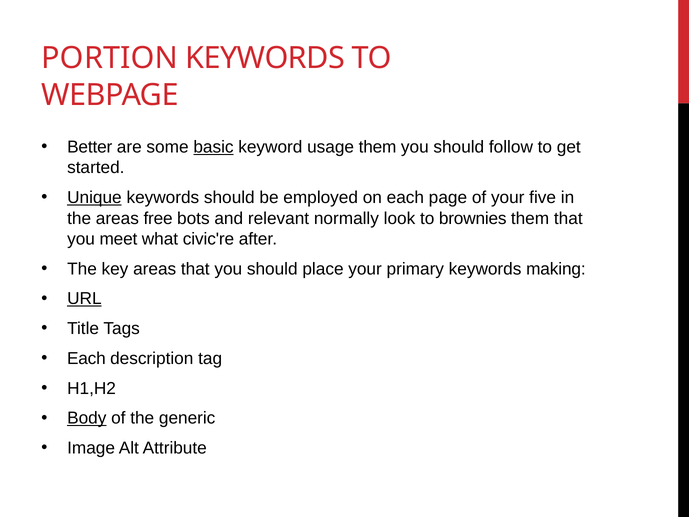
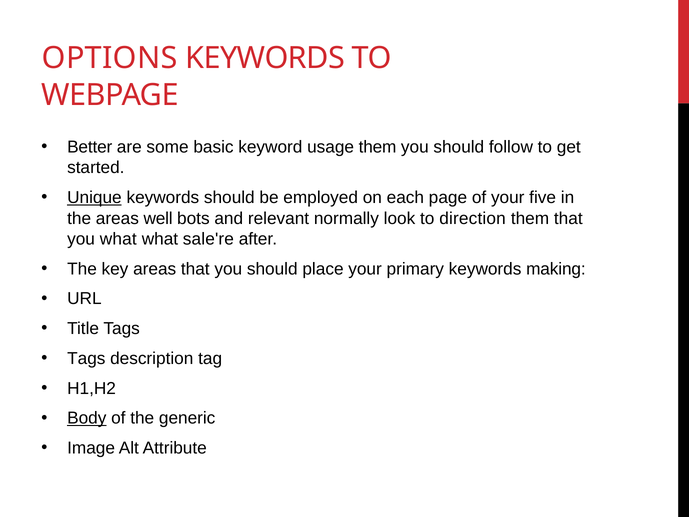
PORTION: PORTION -> OPTIONS (110, 58)
basic underline: present -> none (213, 147)
free: free -> well (158, 218)
brownies: brownies -> direction (473, 218)
you meet: meet -> what (118, 239)
civic're: civic're -> sale're (208, 239)
URL underline: present -> none (84, 299)
Each: Each -> Tags (86, 358)
